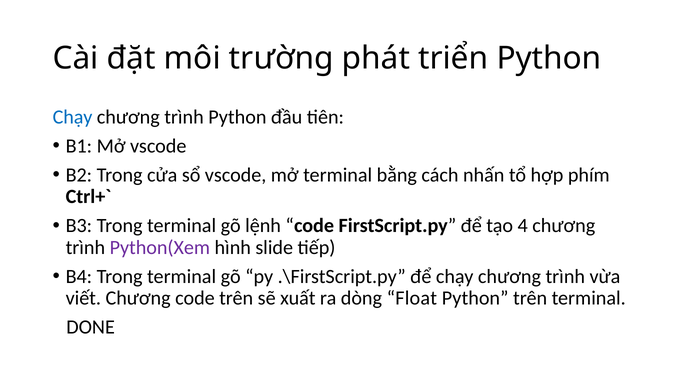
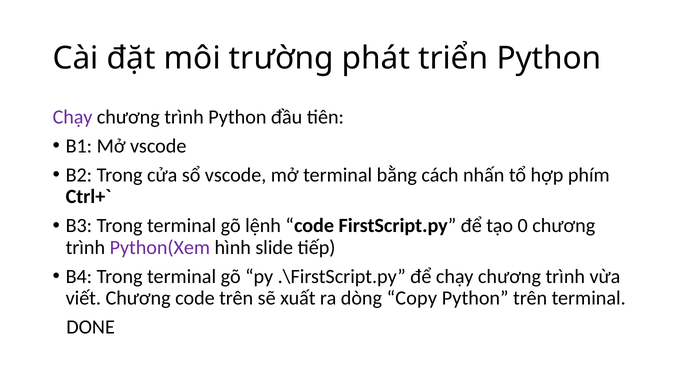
Chạy colour: blue -> purple (73, 117)
4: 4 -> 0 (523, 226)
Float: Float -> Copy (412, 298)
